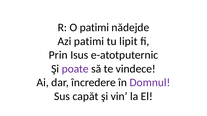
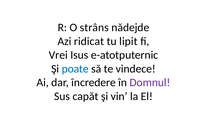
O patimi: patimi -> strâns (94, 28)
Azi patimi: patimi -> ridicat (89, 41)
Prin: Prin -> Vrei (58, 55)
poate colour: purple -> blue (75, 69)
